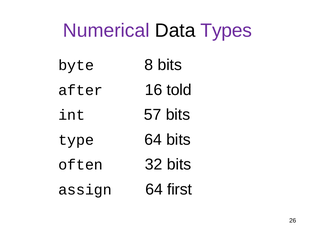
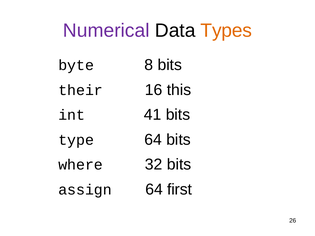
Types colour: purple -> orange (226, 30)
after: after -> their (81, 90)
told: told -> this (179, 90)
57: 57 -> 41 (153, 115)
often: often -> where (81, 165)
